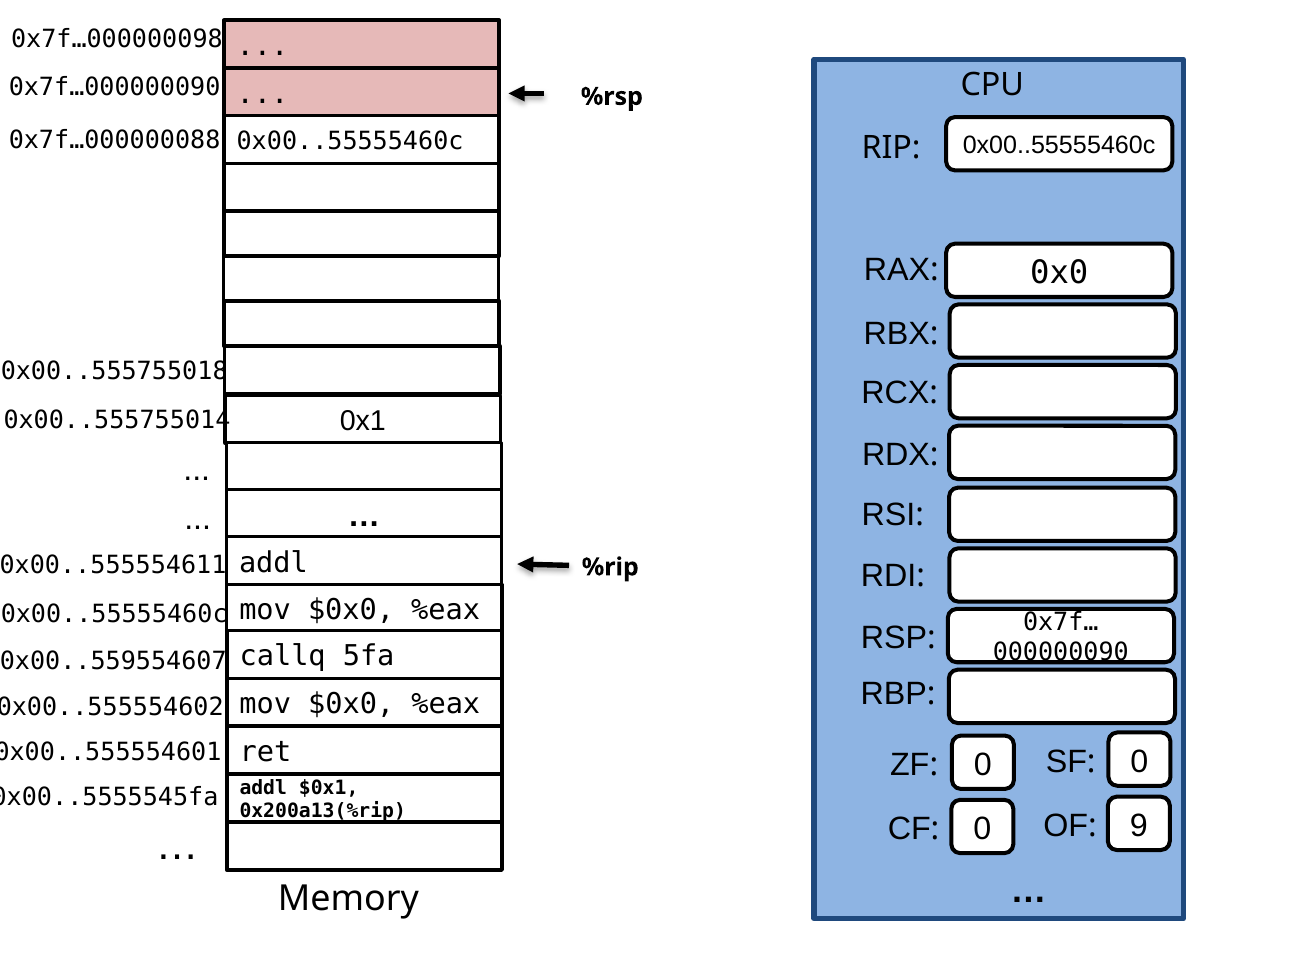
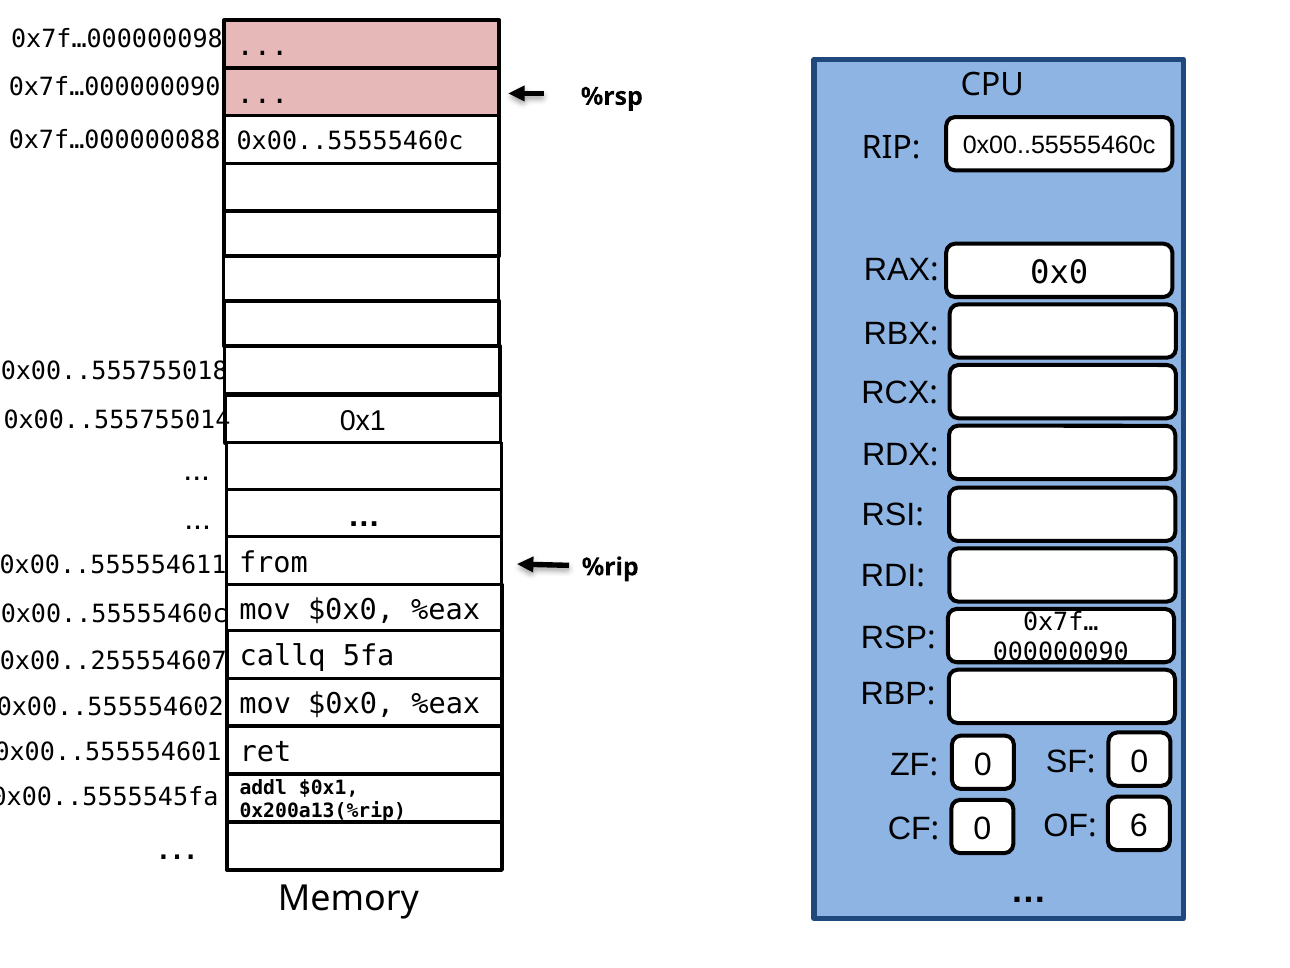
addl: addl -> from (273, 562)
0x00..559554607: 0x00..559554607 -> 0x00..255554607 (113, 660)
9: 9 -> 6 (1139, 825)
